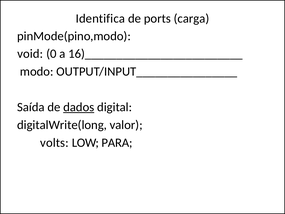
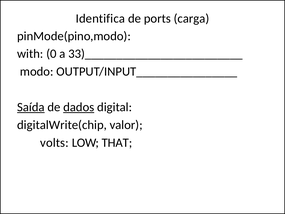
void: void -> with (30, 54)
16)_________________________: 16)_________________________ -> 33)_________________________ (155, 54)
Saída underline: none -> present (31, 107)
digitalWrite(long: digitalWrite(long -> digitalWrite(chip (62, 125)
PARA: PARA -> THAT (117, 143)
